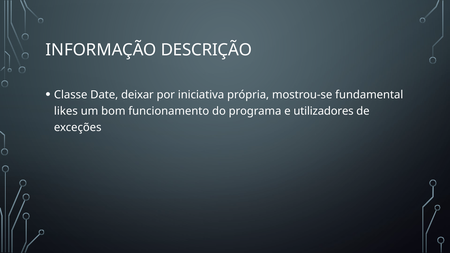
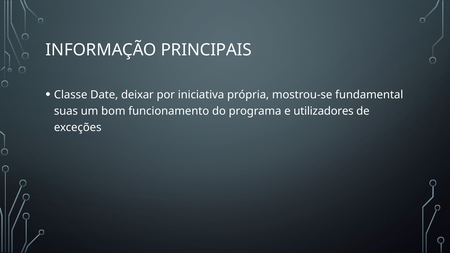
DESCRIÇÃO: DESCRIÇÃO -> PRINCIPAIS (206, 50)
likes: likes -> suas (66, 111)
